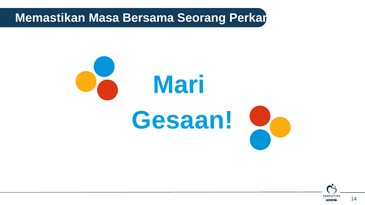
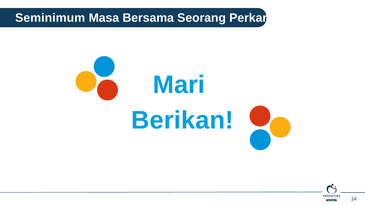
Memastikan: Memastikan -> Seminimum (50, 18)
Gesaan: Gesaan -> Berikan (182, 120)
